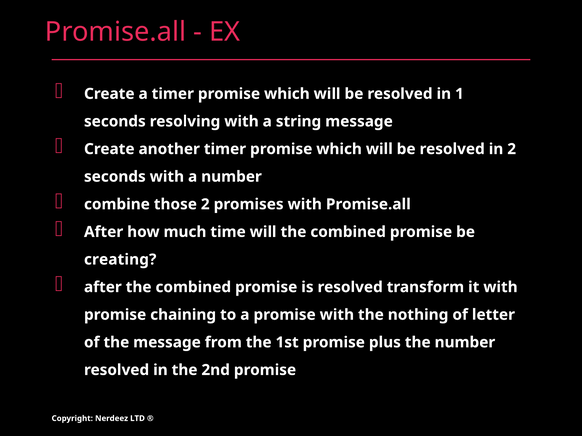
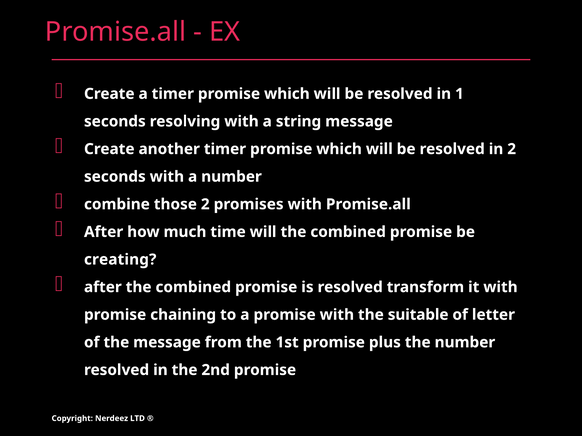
nothing: nothing -> suitable (418, 315)
